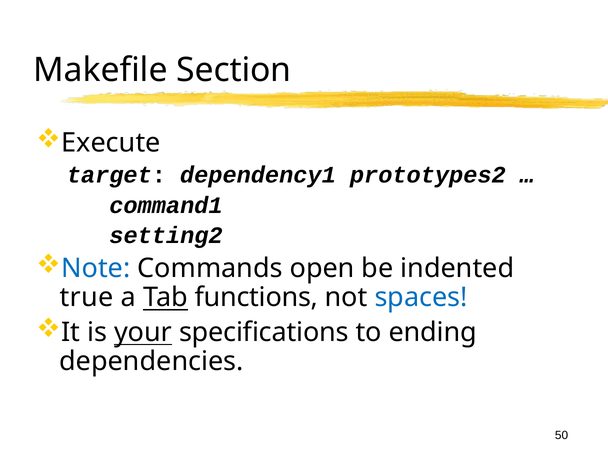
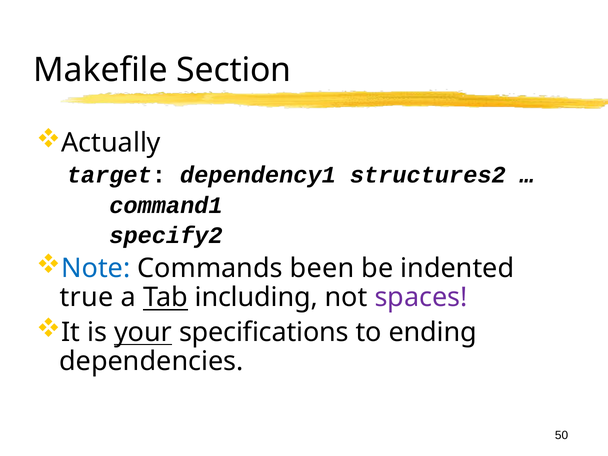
Execute: Execute -> Actually (111, 143)
prototypes2: prototypes2 -> structures2 (428, 175)
setting2: setting2 -> specify2 (166, 236)
open: open -> been (322, 268)
functions: functions -> including (256, 298)
spaces colour: blue -> purple (421, 298)
